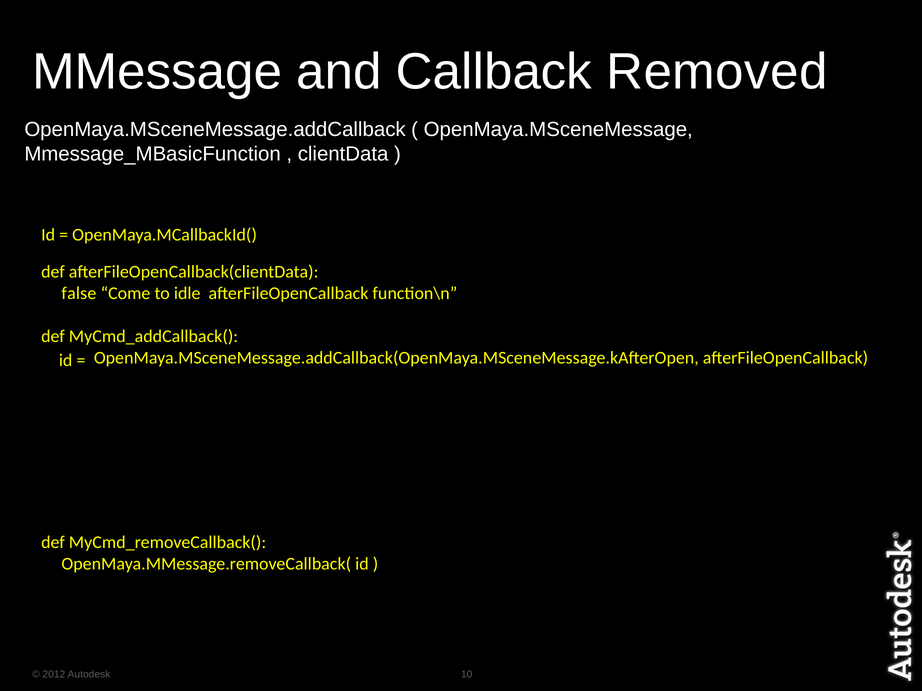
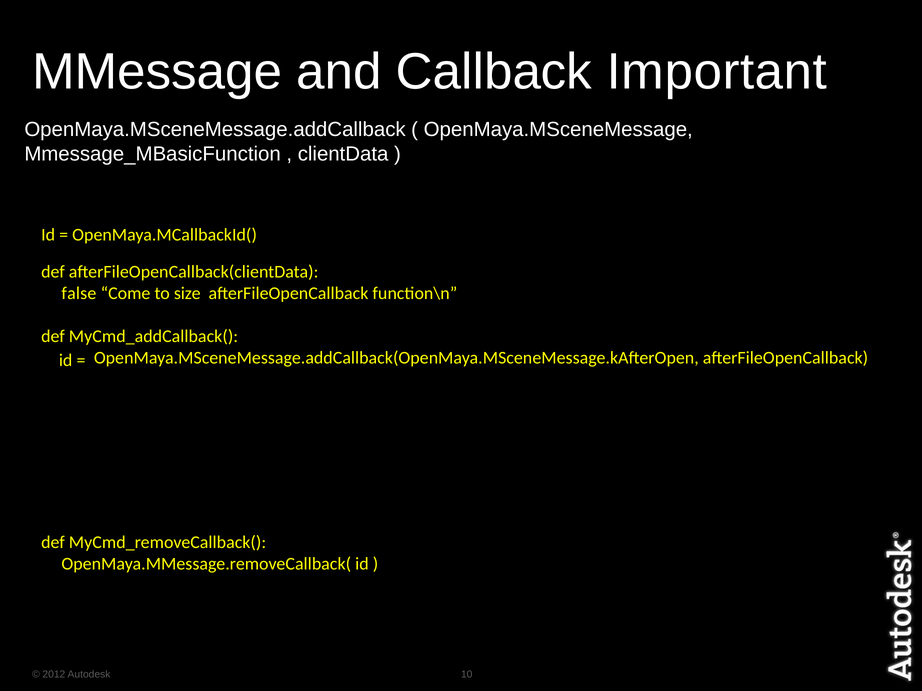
Removed: Removed -> Important (717, 72)
idle: idle -> size (187, 294)
